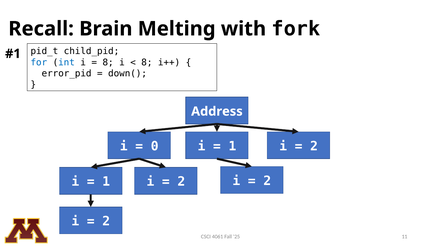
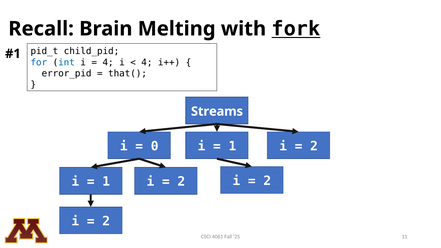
fork underline: none -> present (296, 29)
8: 8 -> 4 (108, 62)
8: 8 -> 4 (147, 62)
down(: down( -> that( (128, 73)
Address: Address -> Streams (217, 111)
